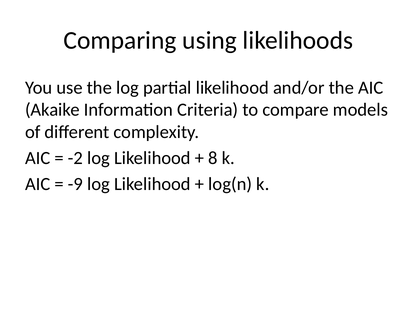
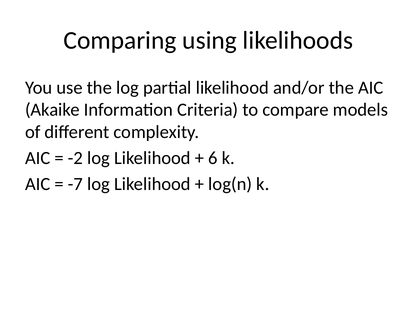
8: 8 -> 6 (213, 158)
-9: -9 -> -7 (75, 184)
